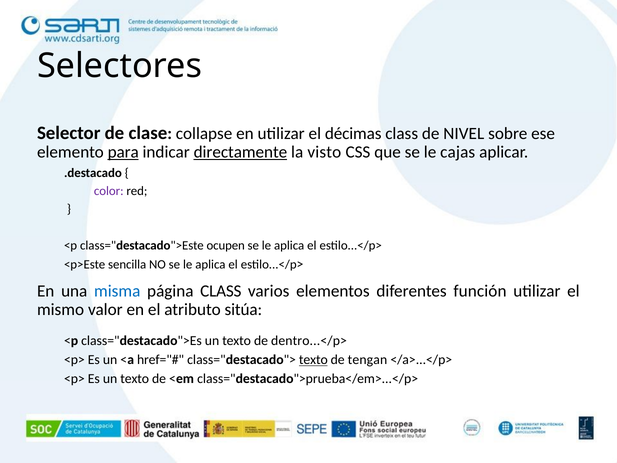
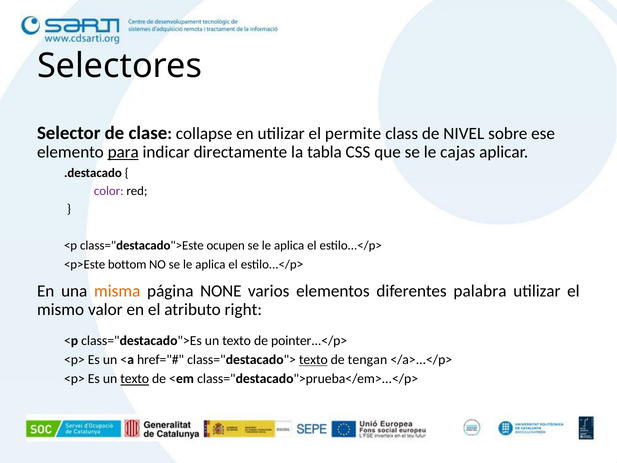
décimas: décimas -> permite (353, 133)
directamente underline: present -> none (240, 152)
visto: visto -> tabla (324, 152)
sencilla: sencilla -> bottom (127, 264)
misma colour: blue -> orange (117, 291)
página CLASS: CLASS -> NONE (221, 291)
función: función -> palabra (480, 291)
sitúa: sitúa -> right (243, 309)
dentro...</p>: dentro...</p> -> pointer...</p> (309, 341)
texto underline: none -> present (135, 379)
